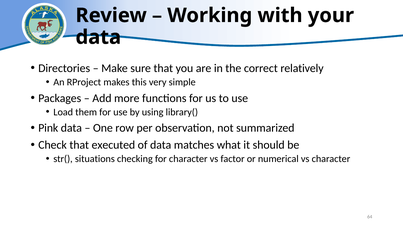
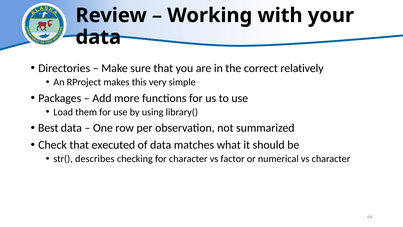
Pink: Pink -> Best (48, 128)
situations: situations -> describes (95, 159)
